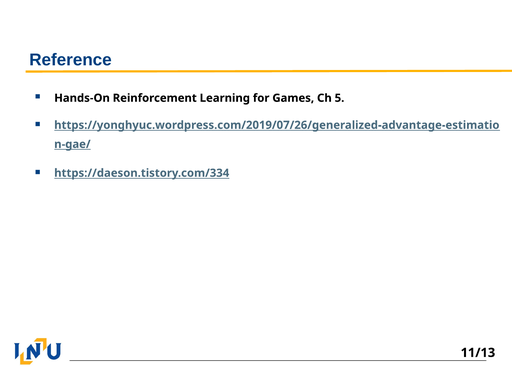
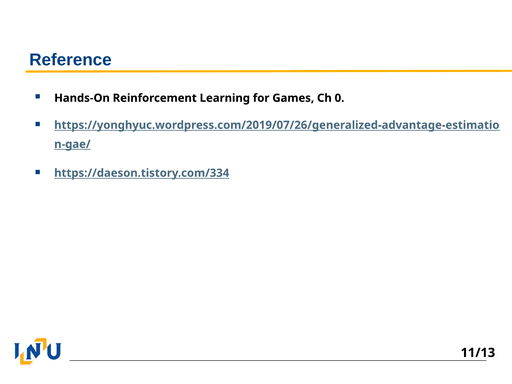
5: 5 -> 0 (339, 98)
